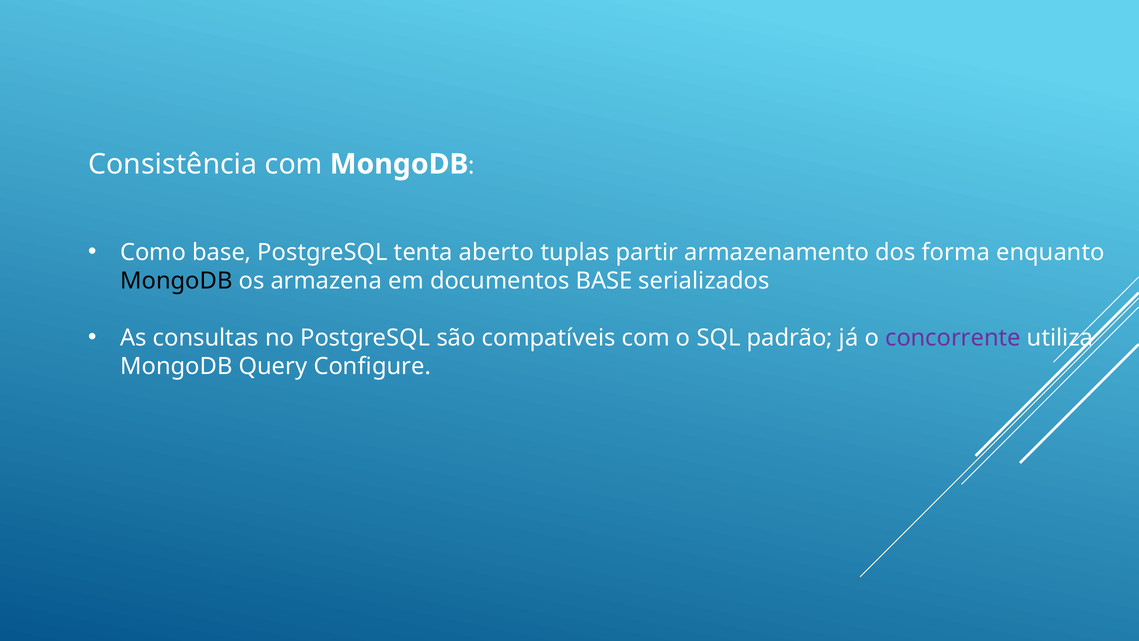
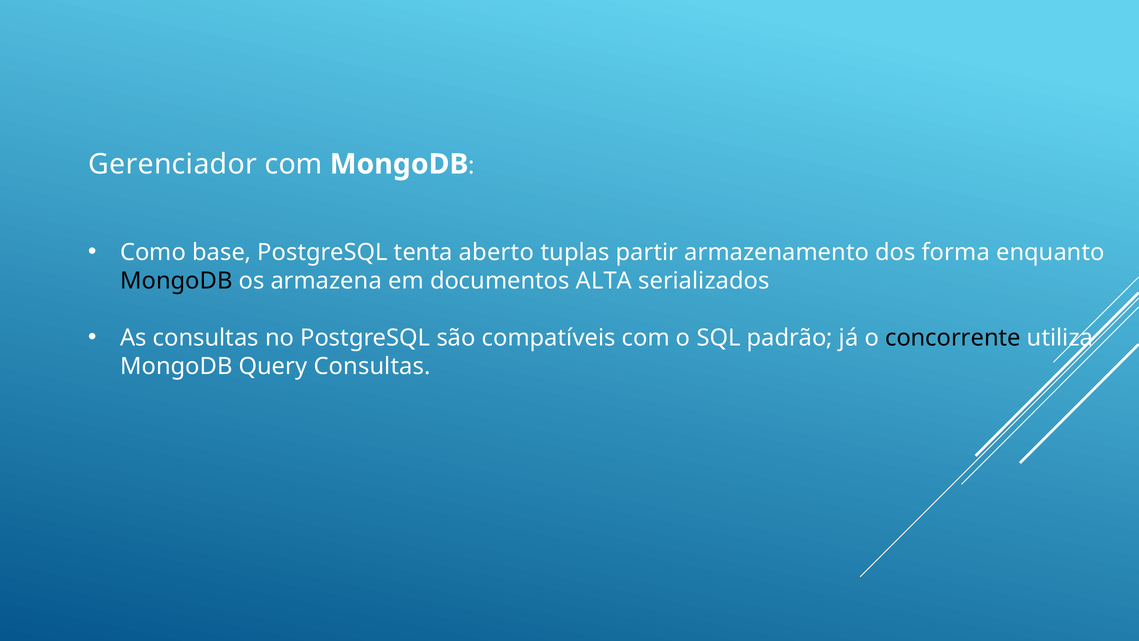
Consistência: Consistência -> Gerenciador (173, 164)
documentos BASE: BASE -> ALTA (604, 281)
concorrente colour: purple -> black (953, 338)
Query Configure: Configure -> Consultas (372, 366)
